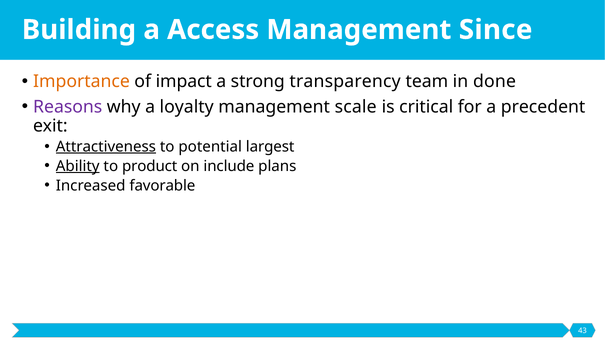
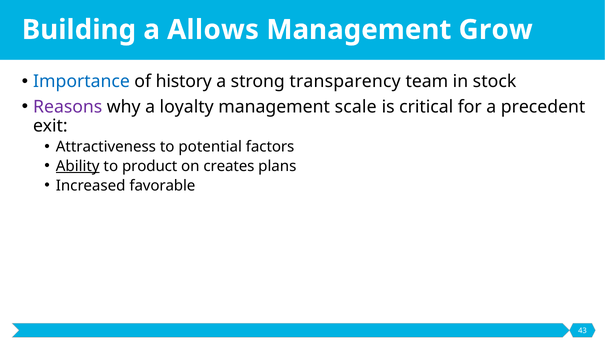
Access: Access -> Allows (213, 30)
Since: Since -> Grow (496, 30)
Importance colour: orange -> blue (81, 82)
impact: impact -> history (184, 82)
done: done -> stock (495, 82)
Attractiveness underline: present -> none (106, 147)
largest: largest -> factors (270, 147)
include: include -> creates (229, 166)
